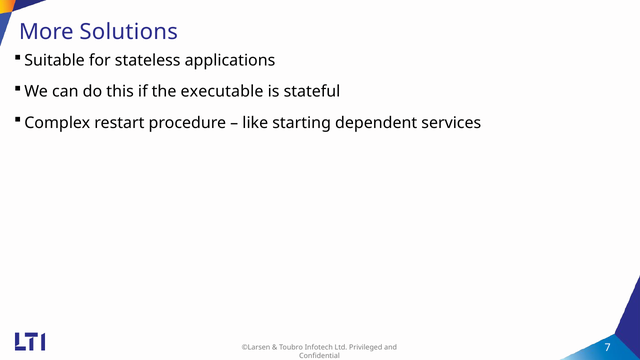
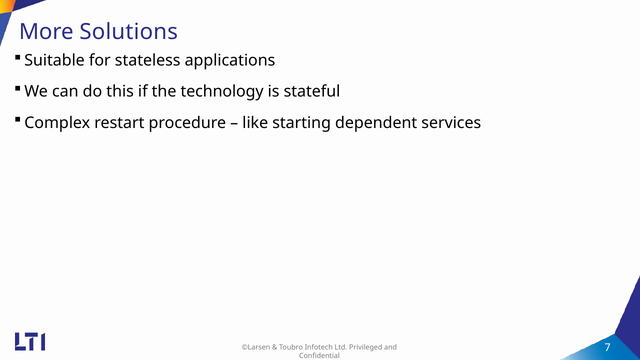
executable: executable -> technology (222, 92)
